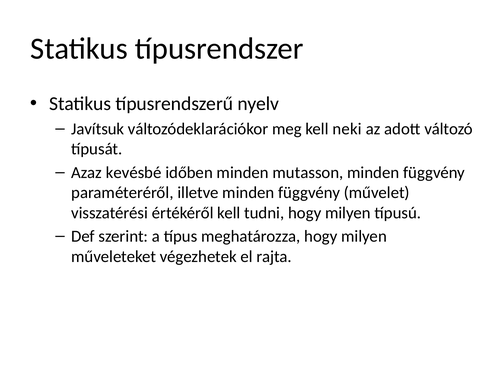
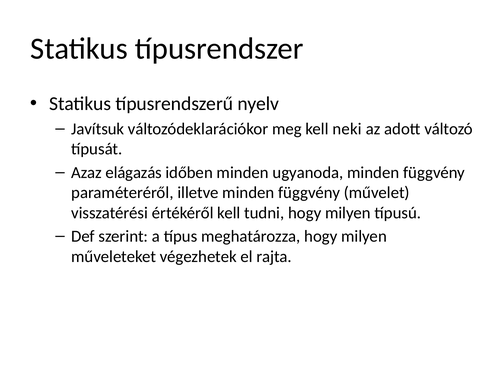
kevésbé: kevésbé -> elágazás (134, 173)
mutasson: mutasson -> ugyanoda (308, 173)
